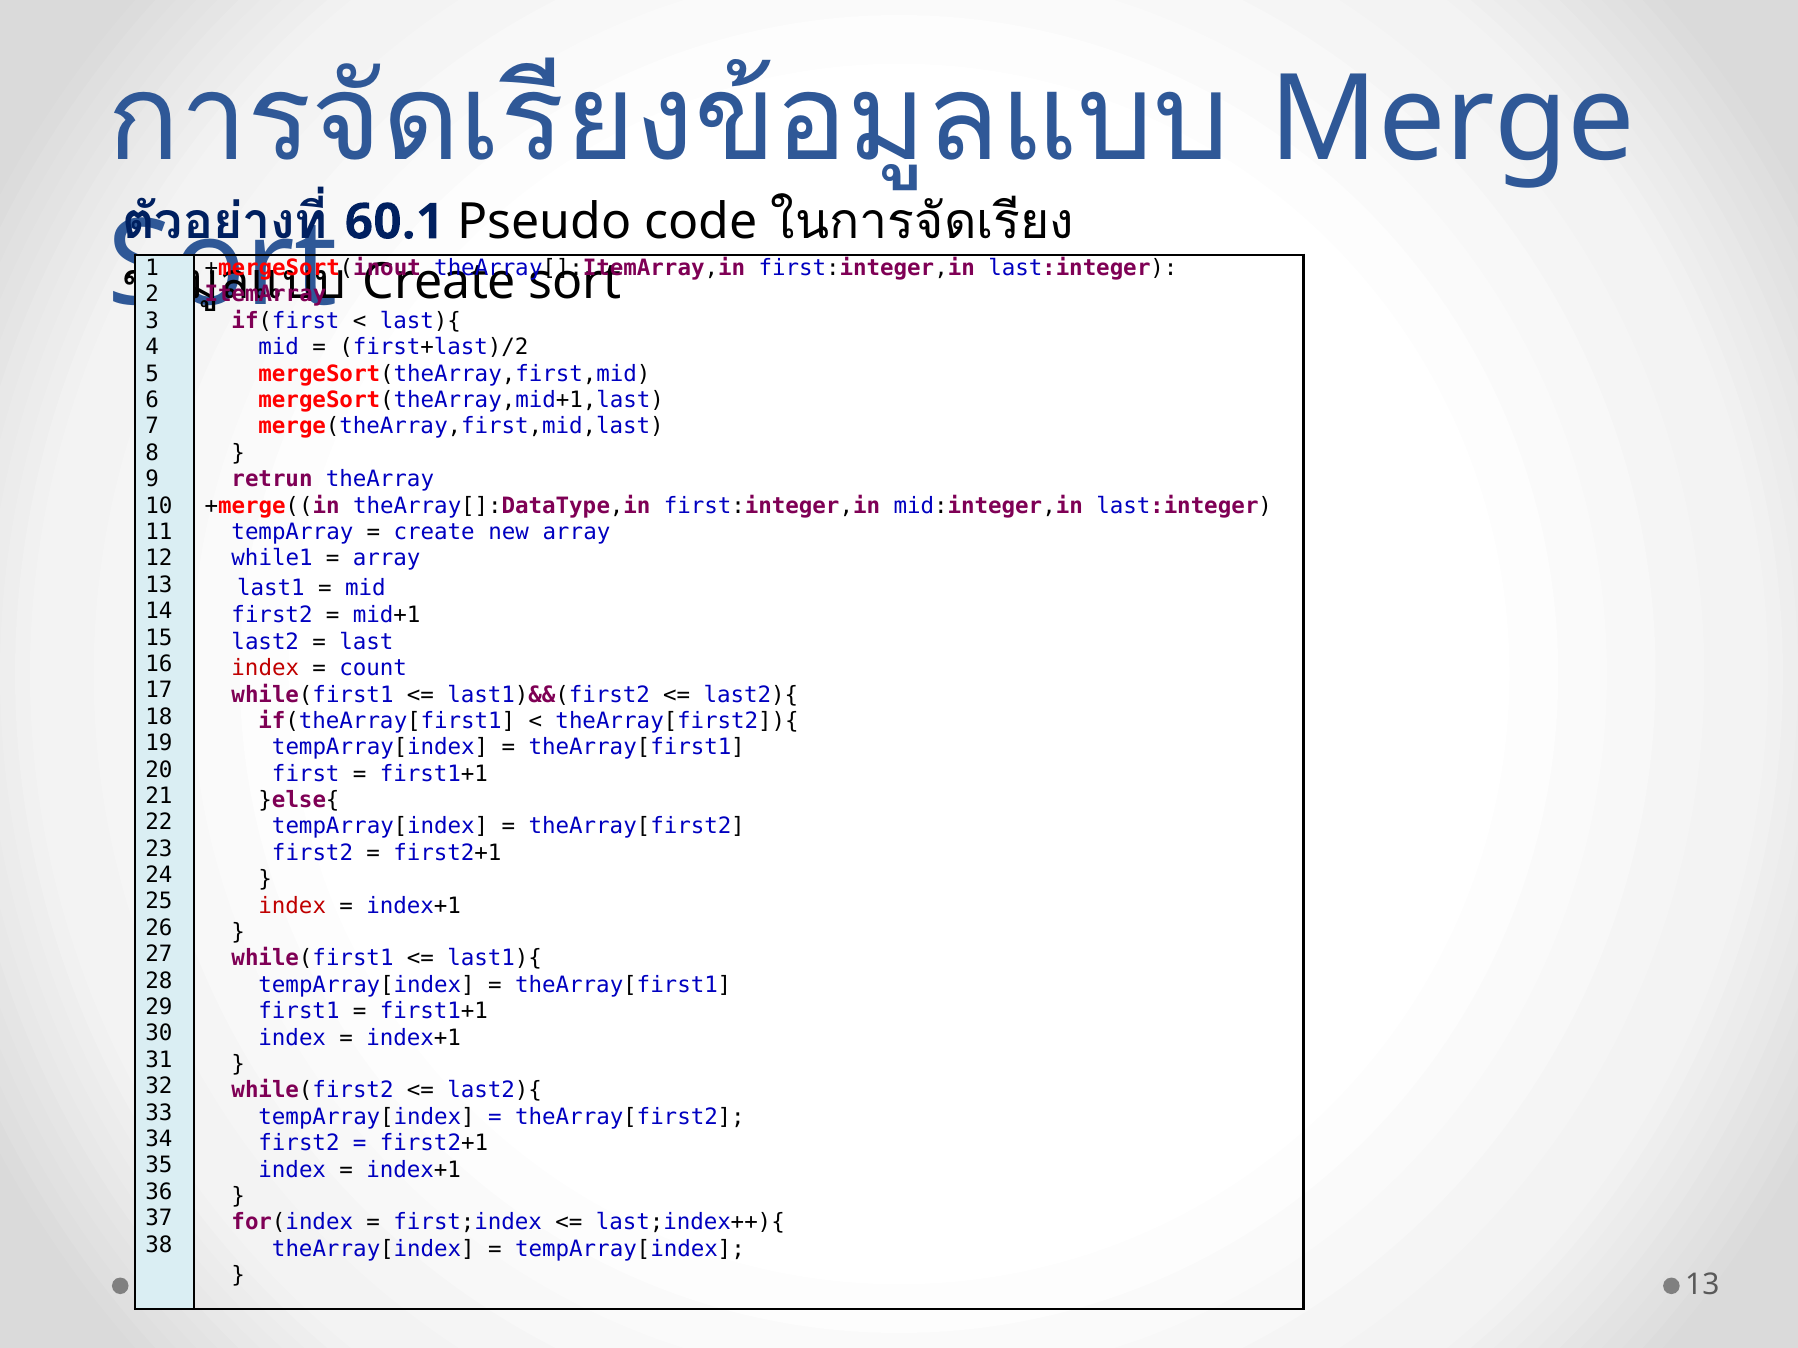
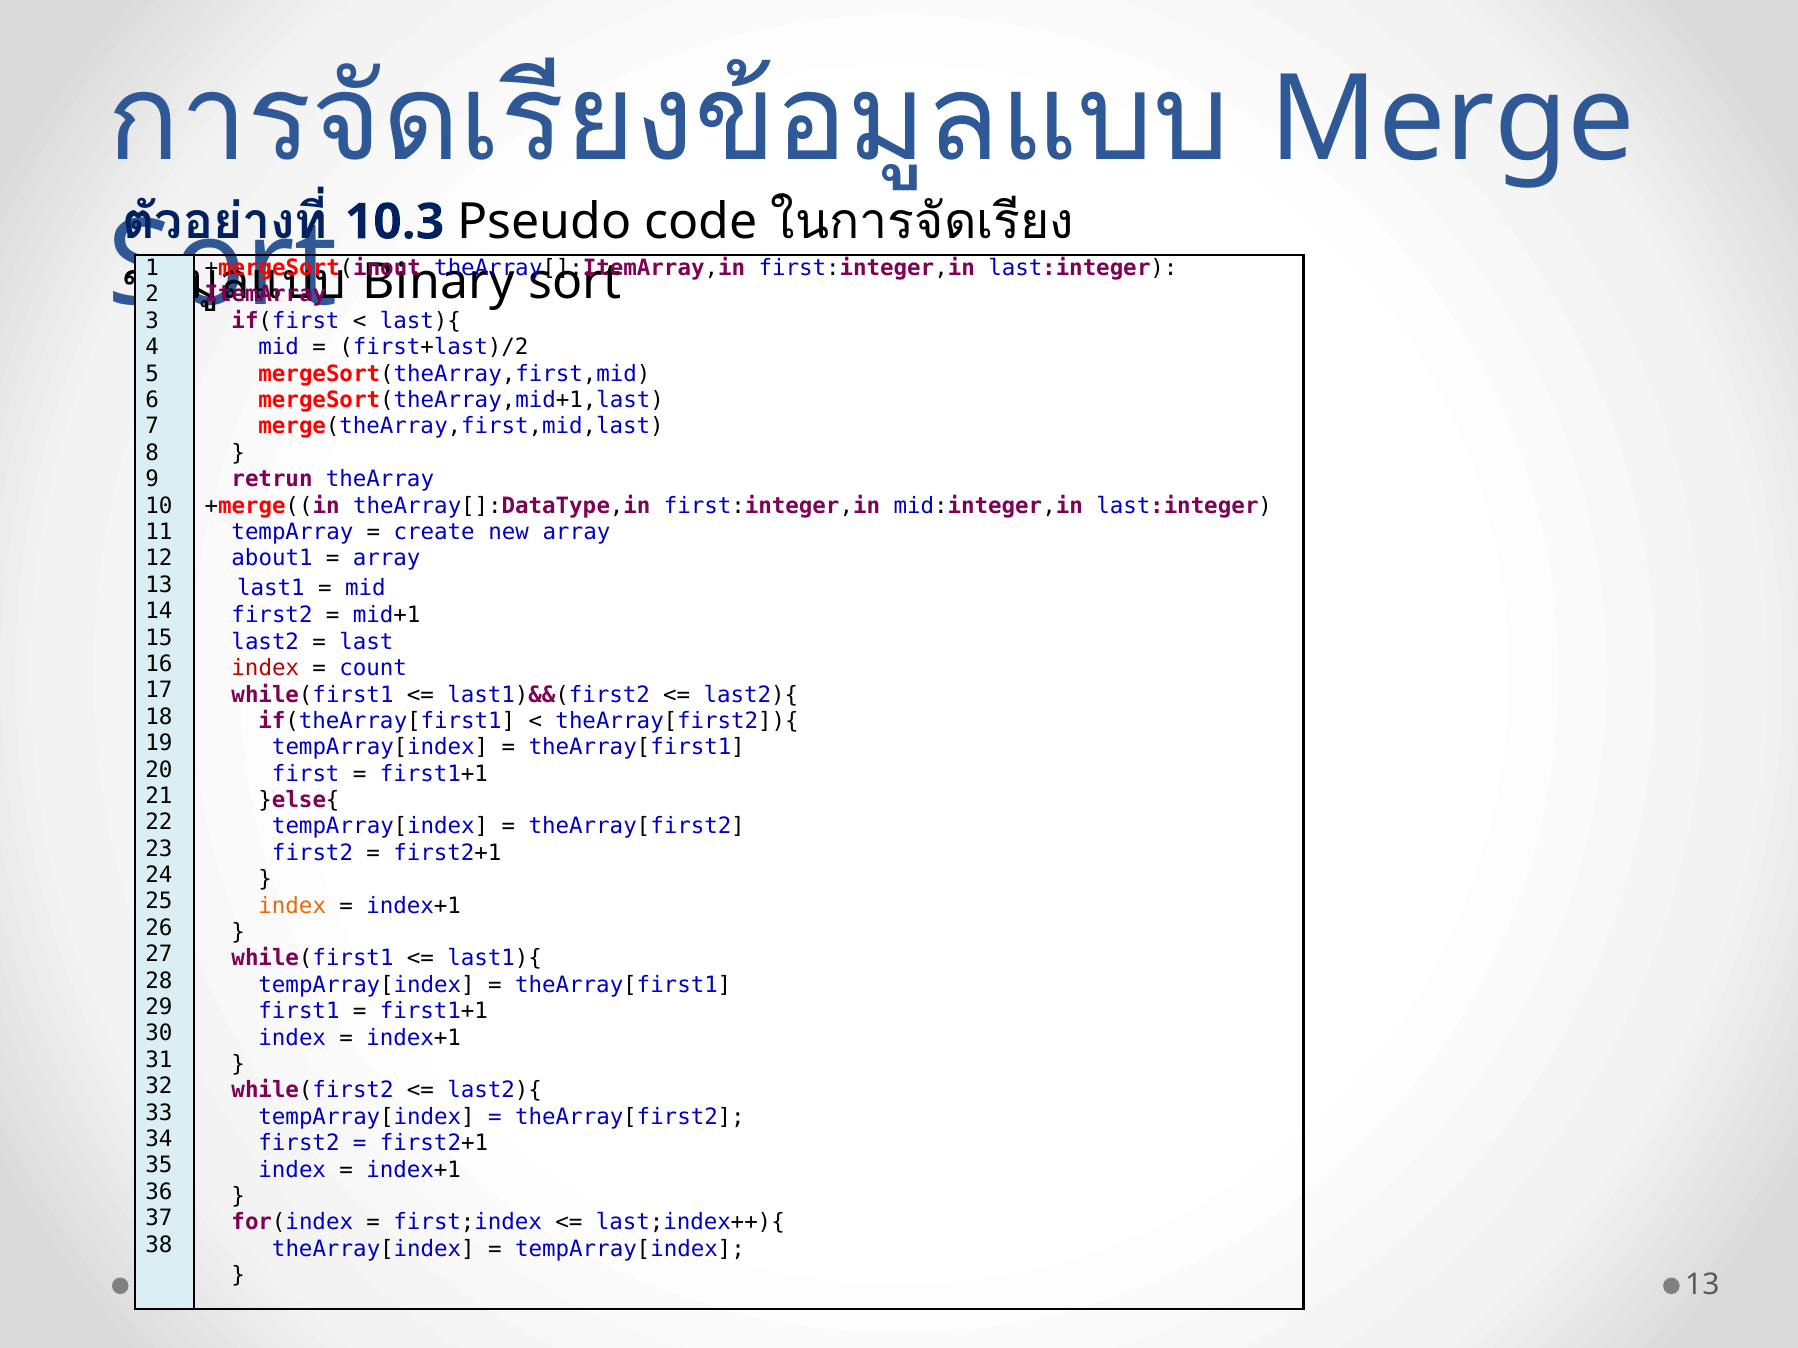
60.1: 60.1 -> 10.3 (394, 222)
Create: Create -> Binary (439, 282)
while1: while1 -> about1 (272, 559)
index colour: red -> orange (292, 906)
